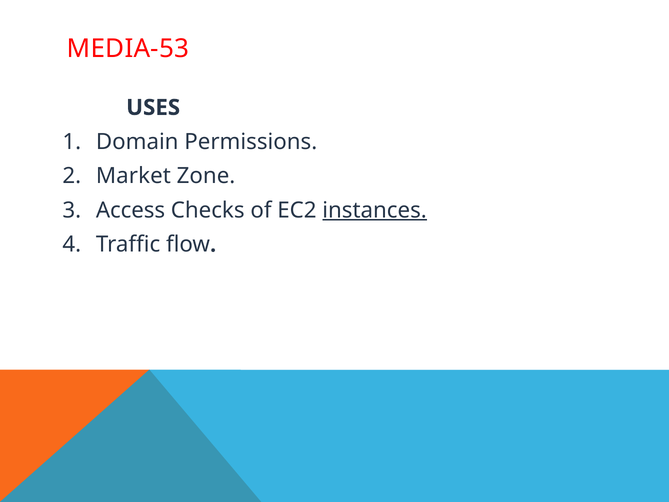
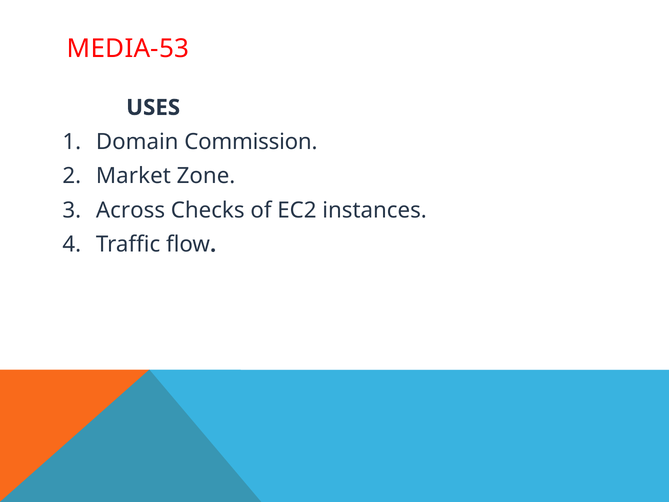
Permissions: Permissions -> Commission (251, 142)
Access: Access -> Across (130, 210)
instances underline: present -> none (375, 210)
